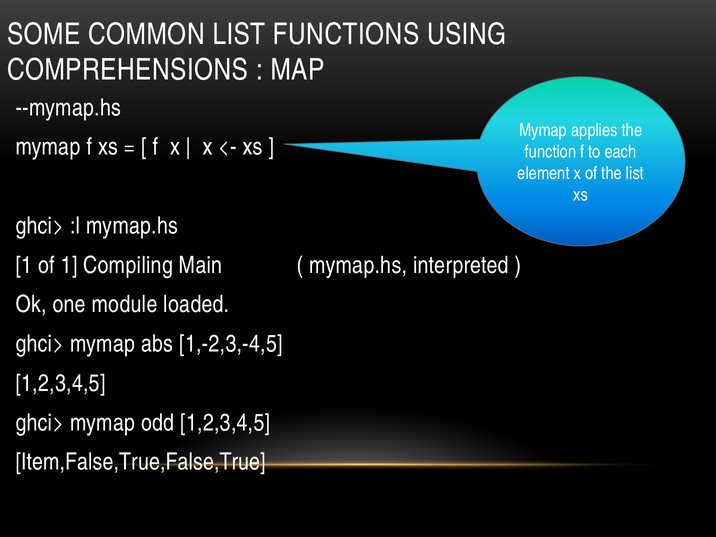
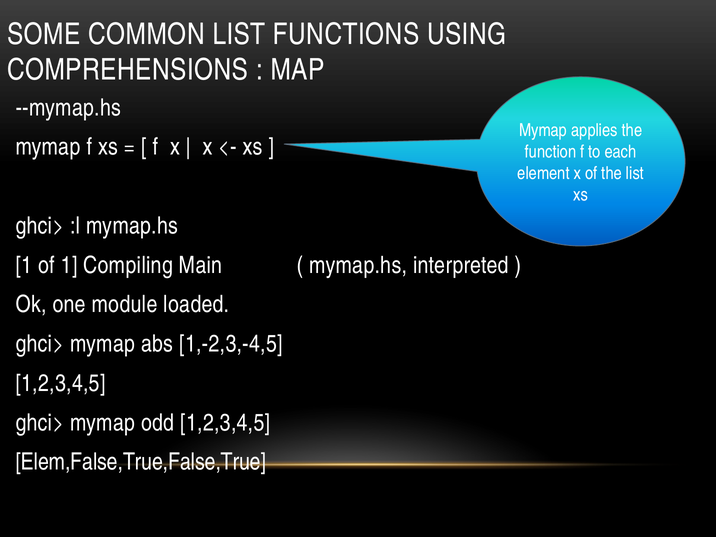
Item,False,True,False,True: Item,False,True,False,True -> Elem,False,True,False,True (141, 462)
